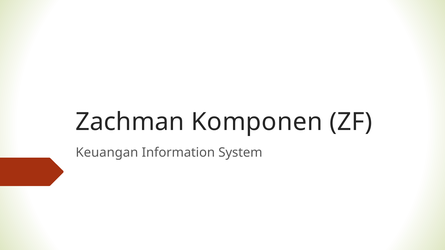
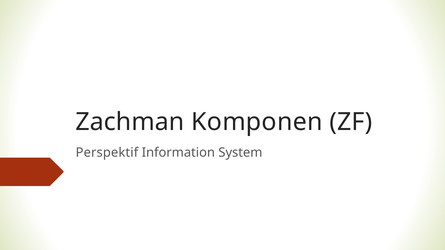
Keuangan: Keuangan -> Perspektif (107, 153)
